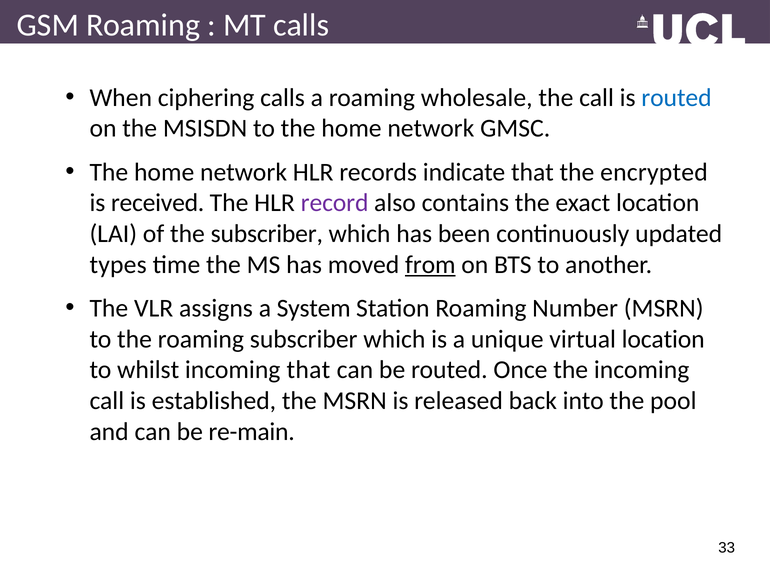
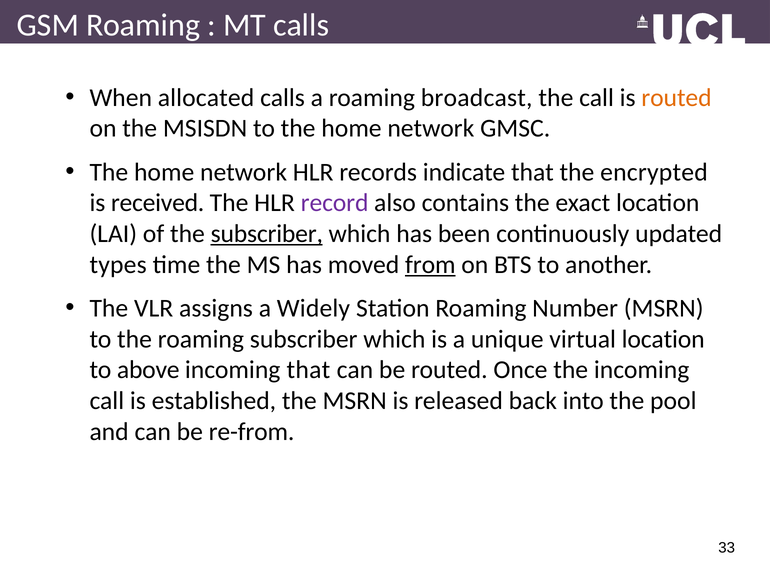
ciphering: ciphering -> allocated (206, 98)
wholesale: wholesale -> broadcast (477, 98)
routed colour: blue -> orange (676, 98)
subscriber underline: none -> present (267, 234)
System: System -> Widely (313, 308)
whilst: whilst -> above (148, 370)
re-main: re-main -> re-from (252, 431)
